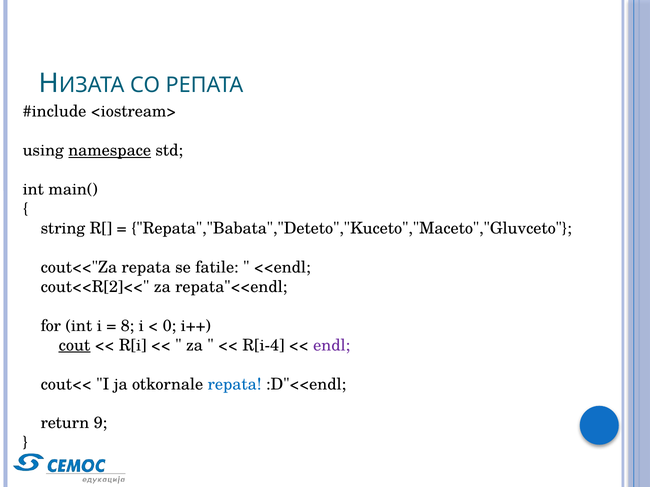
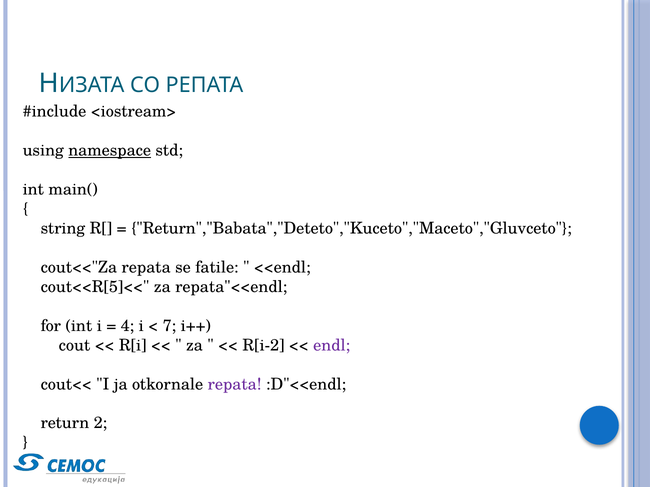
Repata","Babata","Deteto","Kuceto","Maceto","Gluvceto: Repata","Babata","Deteto","Kuceto","Maceto","Gluvceto -> Return","Babata","Deteto","Kuceto","Maceto","Gluvceto (351, 229)
cout<<R[2]<<: cout<<R[2]<< -> cout<<R[5]<< (95, 287)
8: 8 -> 4 (127, 326)
0: 0 -> 7 (169, 326)
cout underline: present -> none (75, 346)
R[i-4: R[i-4 -> R[i-2 (263, 346)
repata colour: blue -> purple (235, 385)
9: 9 -> 2 (100, 424)
